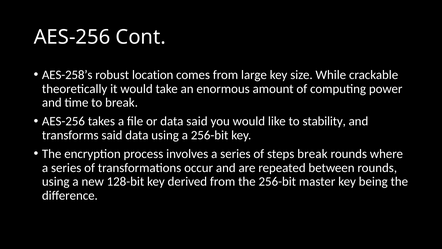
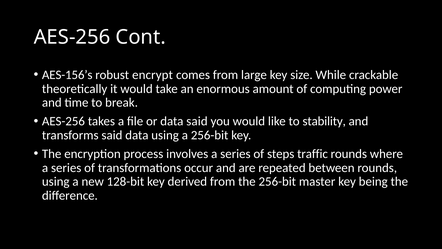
AES-258’s: AES-258’s -> AES-156’s (67, 75)
location: location -> encrypt (153, 75)
steps break: break -> traffic (313, 154)
